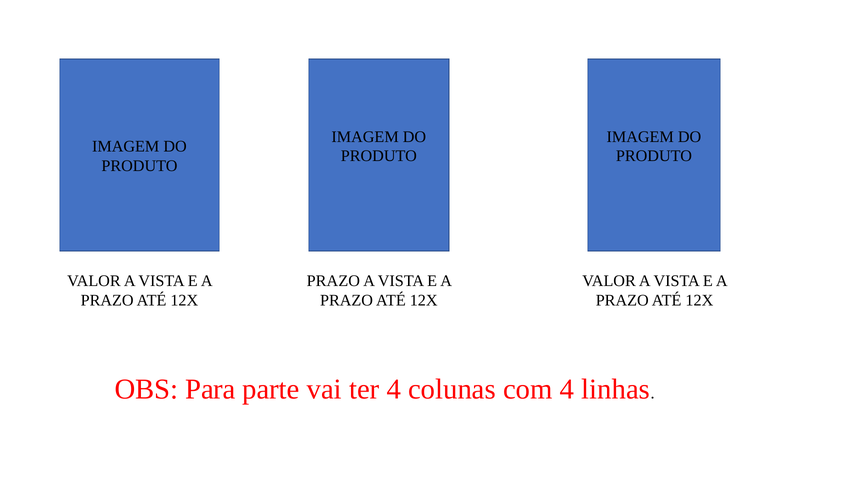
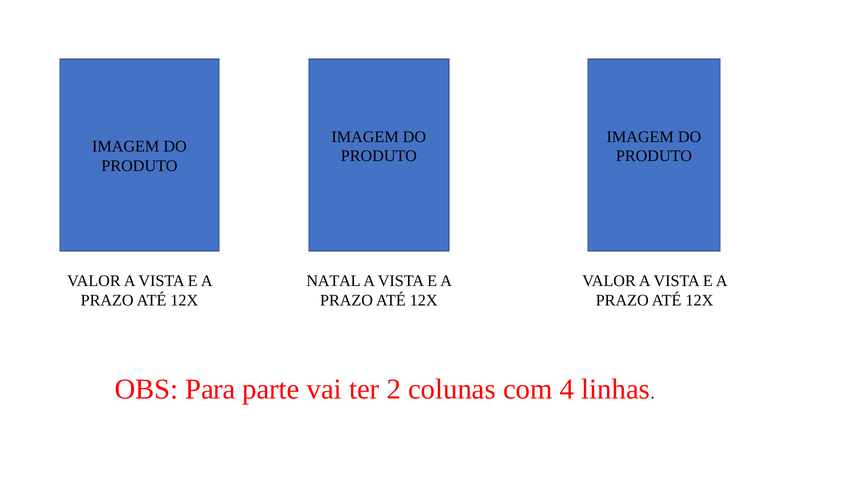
PRAZO: PRAZO -> NATAL (333, 281)
ter 4: 4 -> 2 (394, 389)
